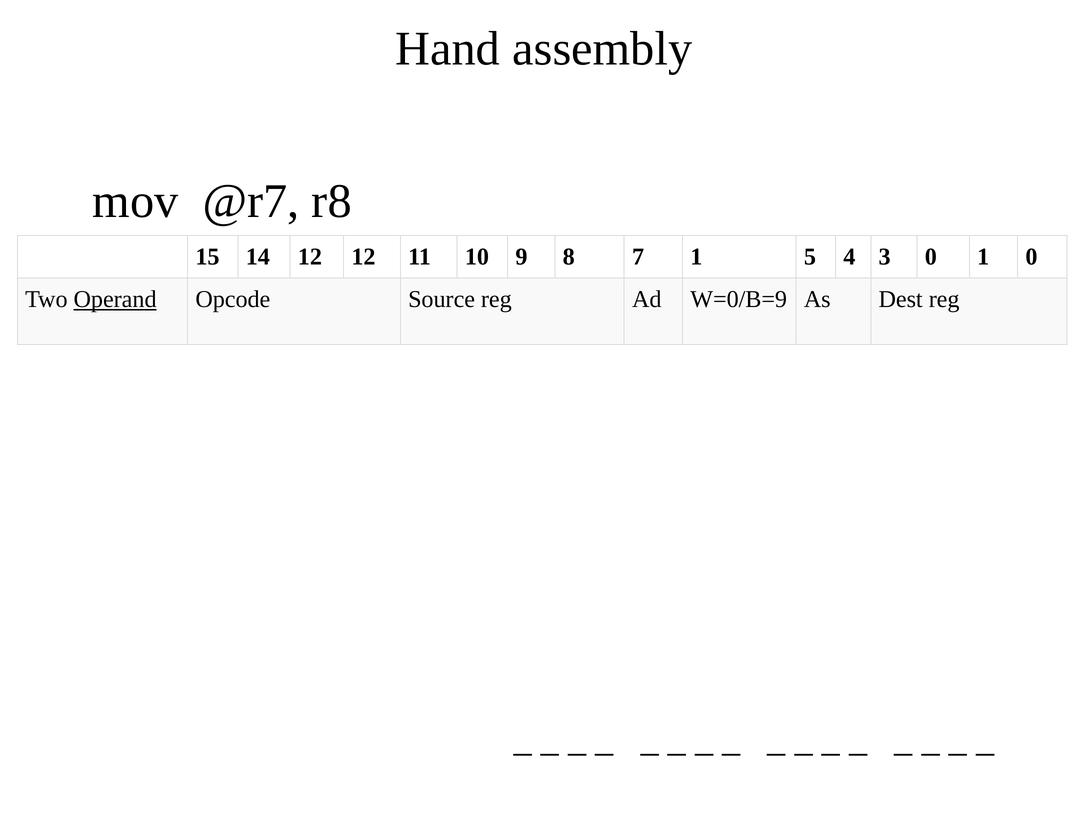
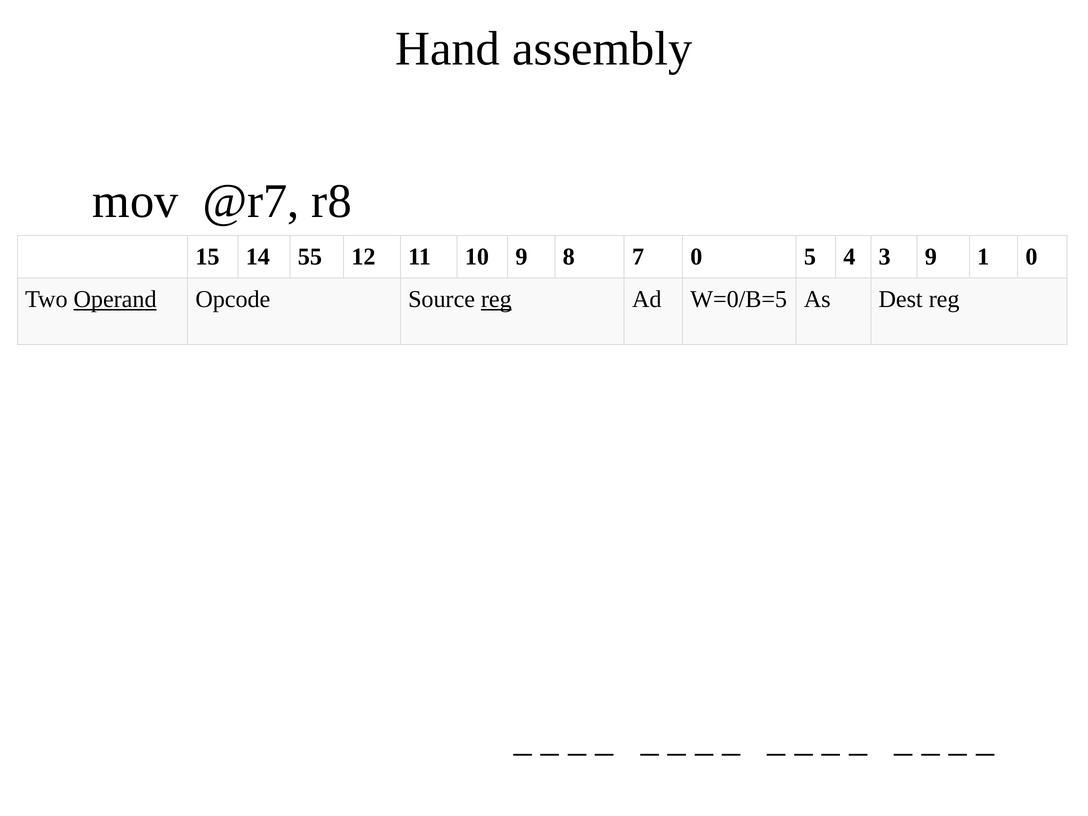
14 12: 12 -> 55 (310, 257)
7 1: 1 -> 0 (696, 257)
3 0: 0 -> 9 (931, 257)
reg underline: none -> present (496, 299)
W=0/B=9: W=0/B=9 -> W=0/B=5 (739, 299)
